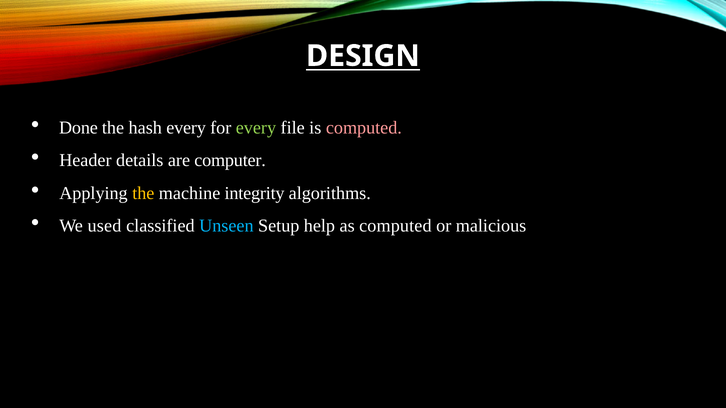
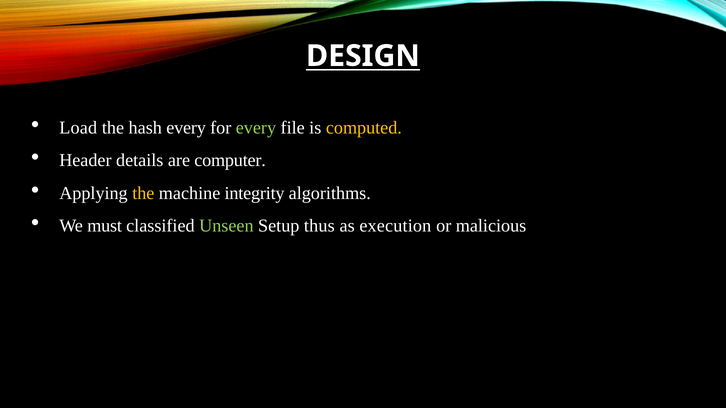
Done: Done -> Load (78, 128)
computed colour: pink -> yellow (364, 128)
used: used -> must (105, 226)
Unseen colour: light blue -> light green (226, 226)
help: help -> thus (319, 226)
as computed: computed -> execution (395, 226)
